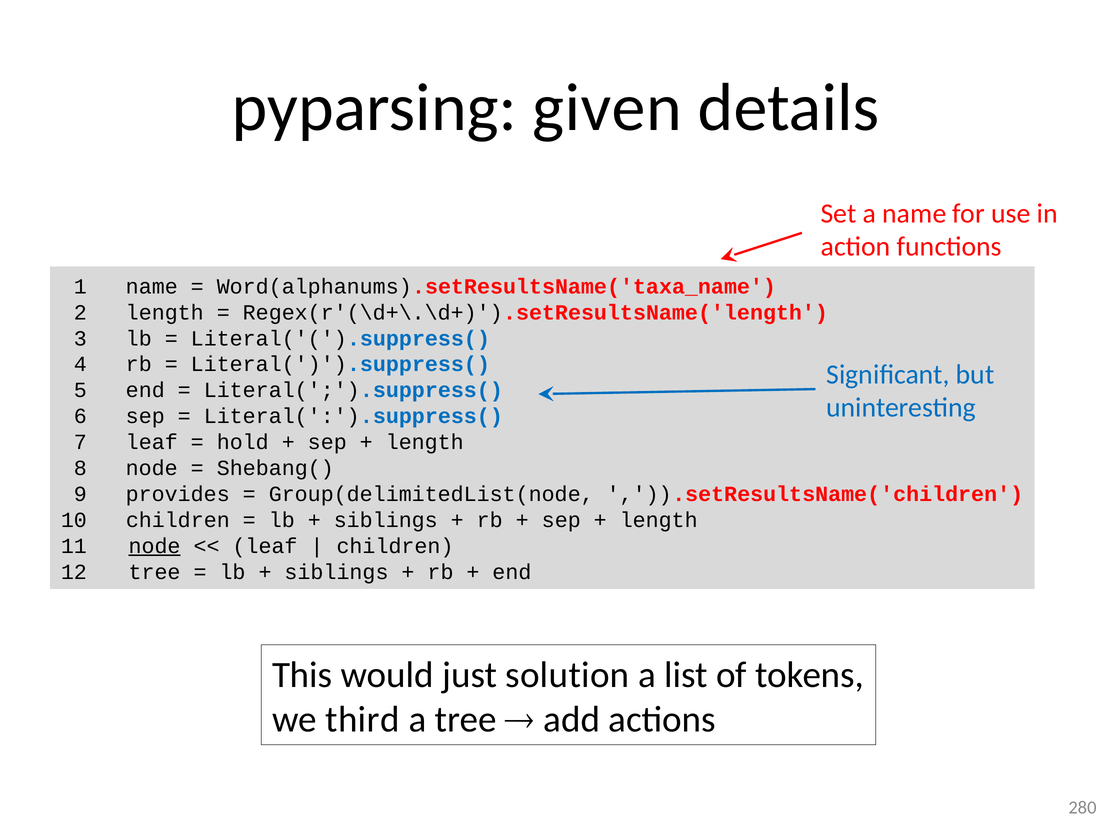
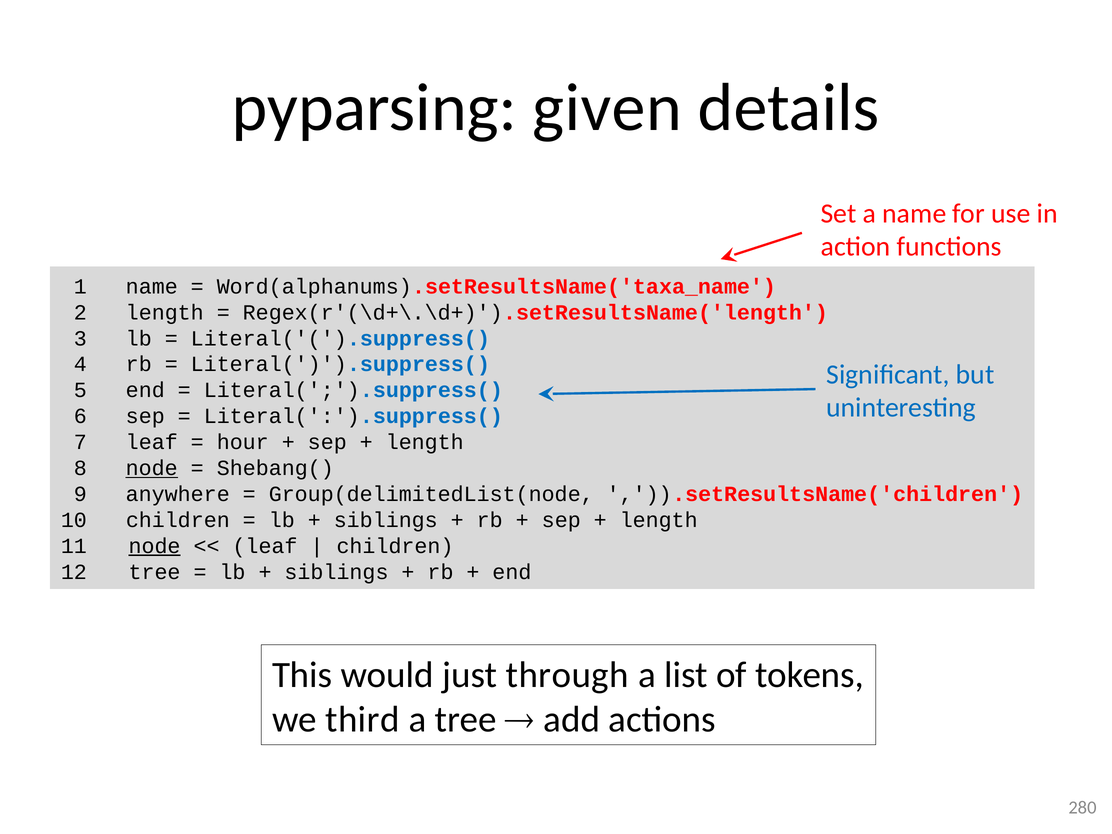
hold: hold -> hour (243, 442)
node underline: none -> present (152, 468)
provides: provides -> anywhere (178, 494)
solution: solution -> through (567, 675)
